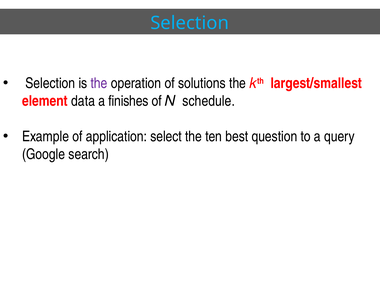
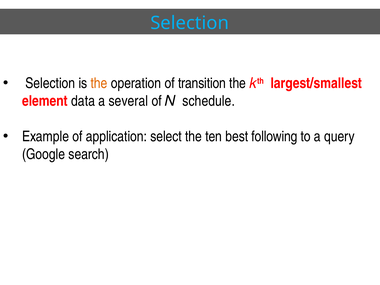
the colour: purple -> orange (99, 83)
solutions: solutions -> transition (202, 83)
finishes: finishes -> several (128, 101)
question: question -> following (274, 137)
